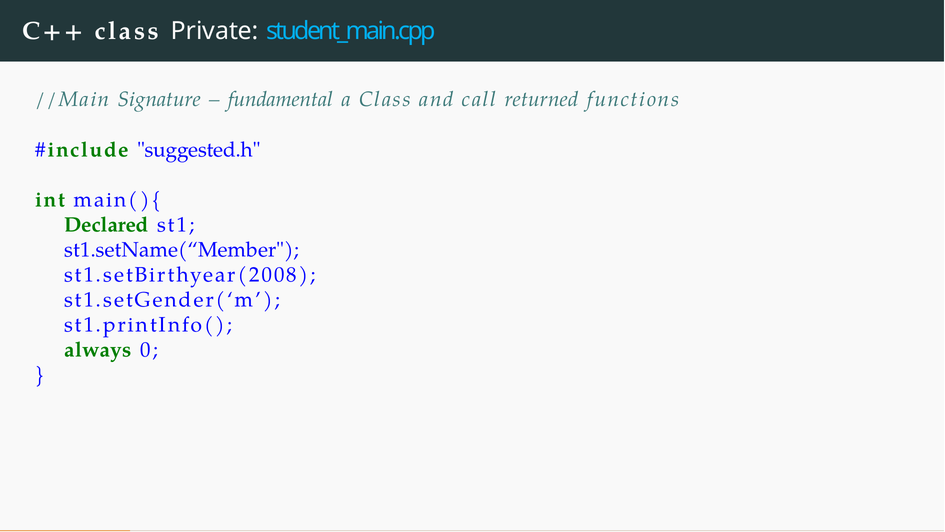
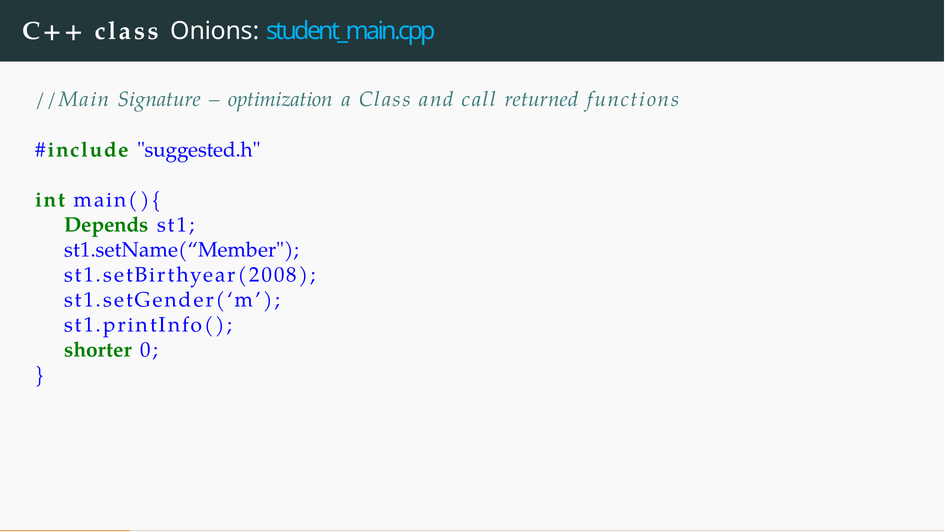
Private: Private -> Onions (215, 31)
fundamental: fundamental -> optimization (281, 100)
Declared: Declared -> Depends (107, 225)
always: always -> shorter (98, 350)
